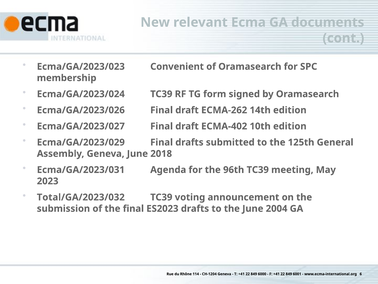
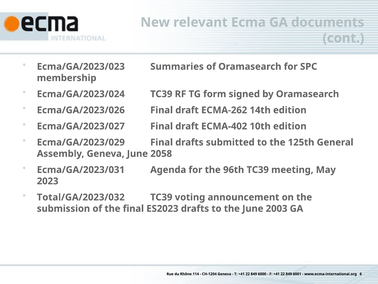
Convenient: Convenient -> Summaries (177, 66)
2018: 2018 -> 2058 (161, 153)
2004: 2004 -> 2003 (277, 208)
